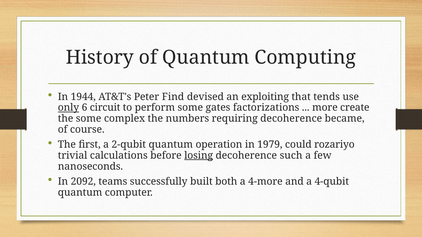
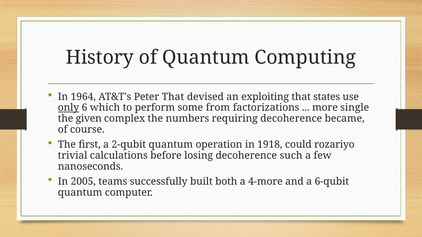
1944: 1944 -> 1964 (83, 97)
Peter Find: Find -> That (173, 97)
tends: tends -> states (327, 97)
circuit: circuit -> which (105, 108)
gates: gates -> from (218, 108)
create: create -> single (355, 108)
the some: some -> given (89, 119)
1979: 1979 -> 1918 (270, 145)
losing underline: present -> none (199, 156)
2092: 2092 -> 2005 (83, 182)
4-qubit: 4-qubit -> 6-qubit (332, 182)
